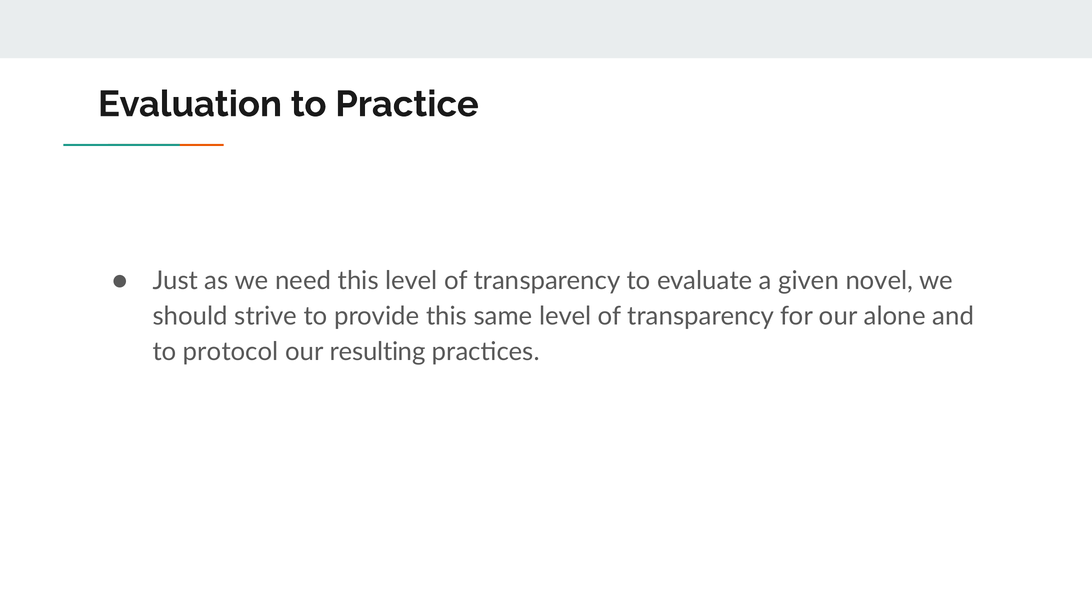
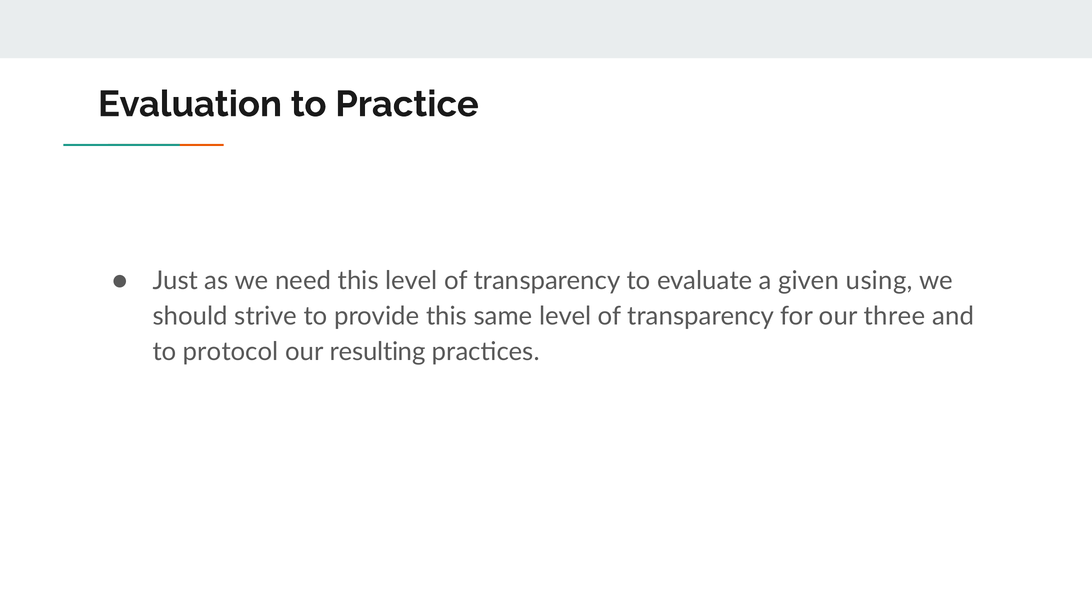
novel: novel -> using (879, 281)
alone: alone -> three (895, 316)
